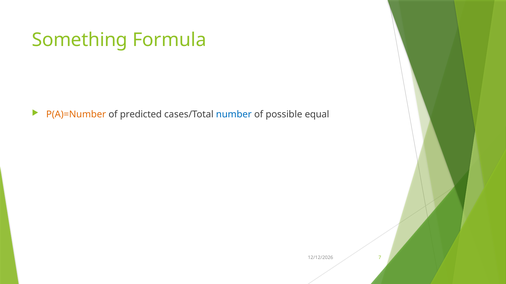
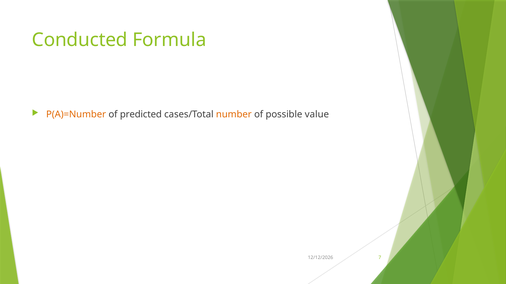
Something: Something -> Conducted (80, 40)
number colour: blue -> orange (234, 115)
equal: equal -> value (317, 115)
